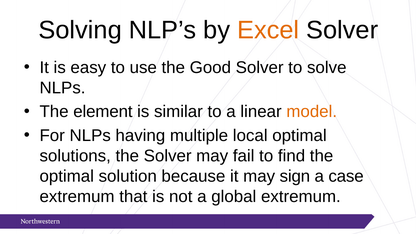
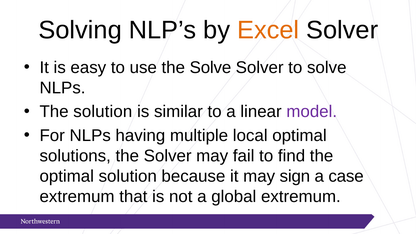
the Good: Good -> Solve (210, 67)
The element: element -> solution (103, 112)
model colour: orange -> purple (312, 112)
